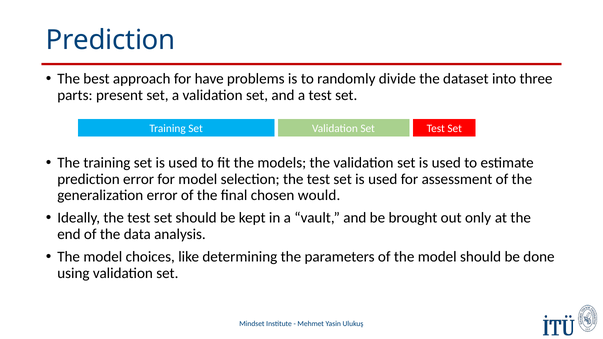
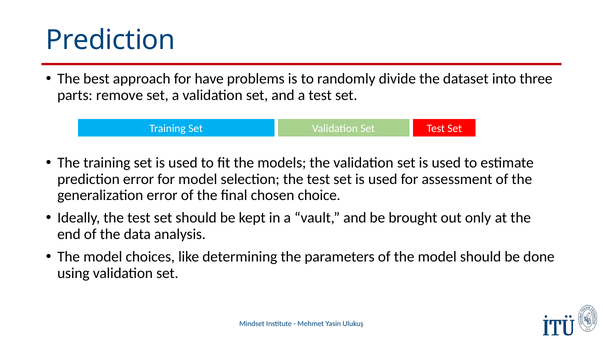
present: present -> remove (120, 95)
would: would -> choice (319, 196)
